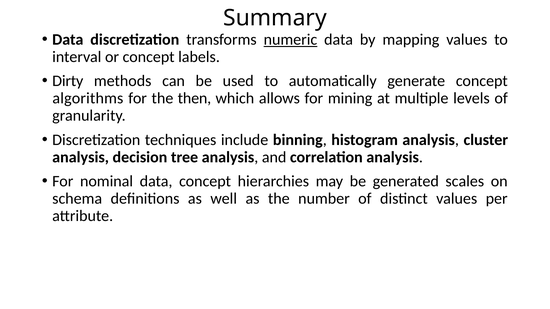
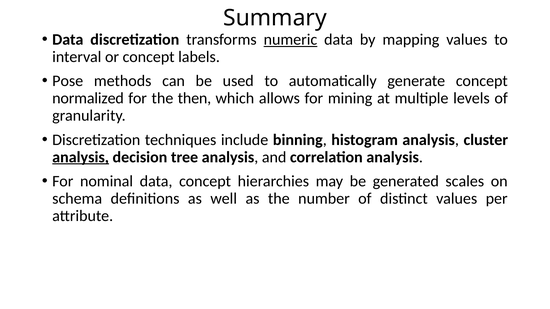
Dirty: Dirty -> Pose (68, 81)
algorithms: algorithms -> normalized (88, 98)
analysis underline: none -> present (81, 157)
